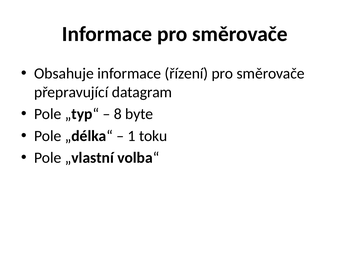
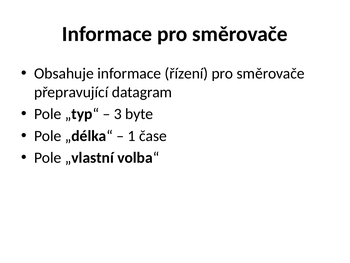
8: 8 -> 3 (118, 114)
toku: toku -> čase (153, 136)
